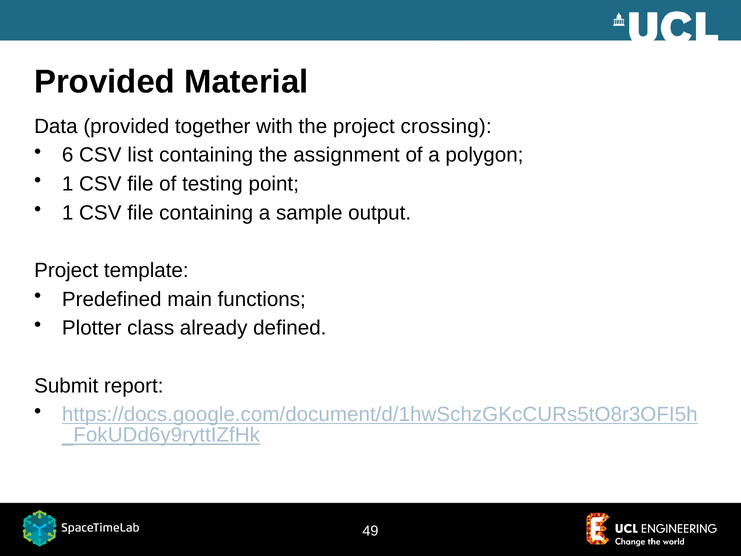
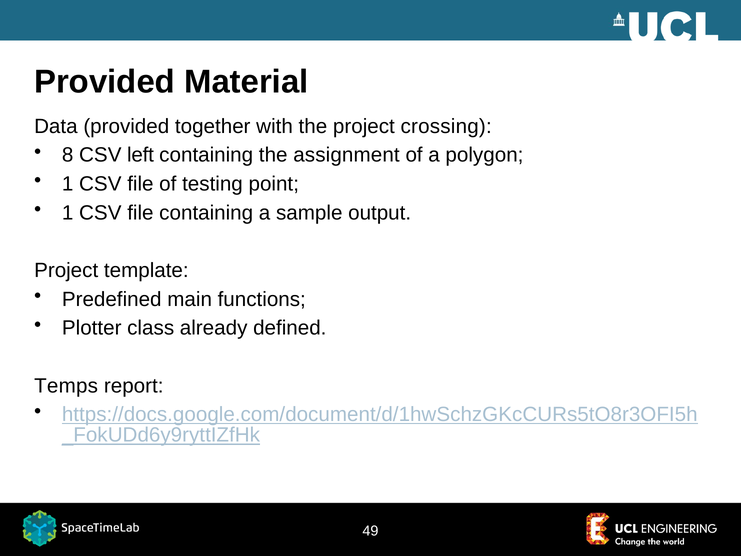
6: 6 -> 8 (68, 155)
list: list -> left (140, 155)
Submit: Submit -> Temps (66, 386)
